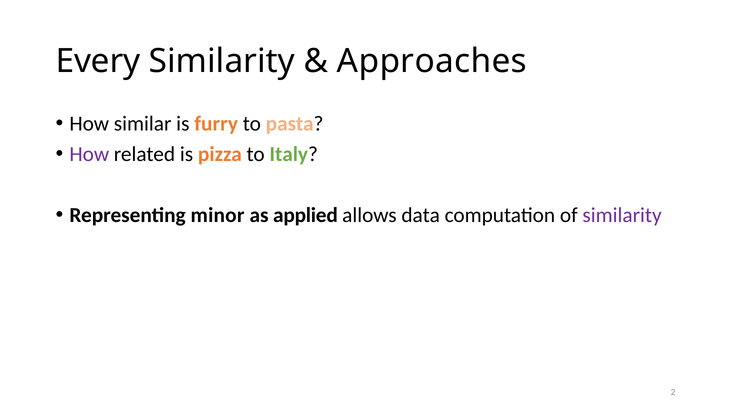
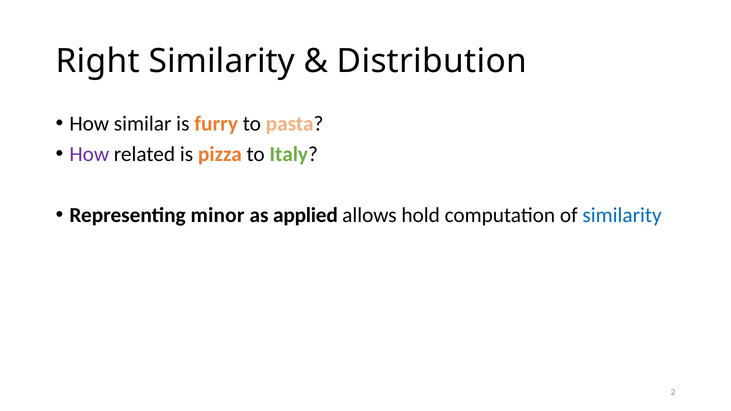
Every: Every -> Right (98, 61)
Approaches: Approaches -> Distribution (432, 61)
data: data -> hold (421, 215)
similarity colour: purple -> blue (622, 215)
